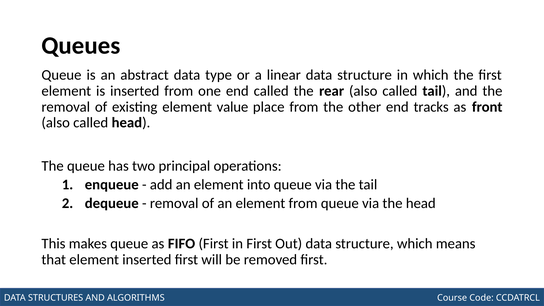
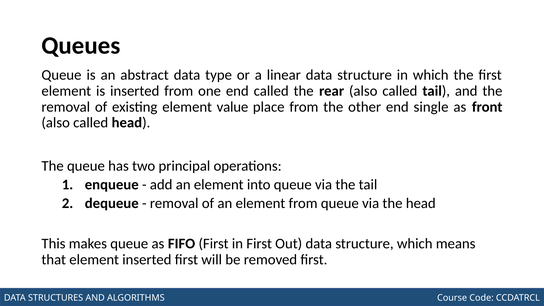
tracks: tracks -> single (431, 107)
